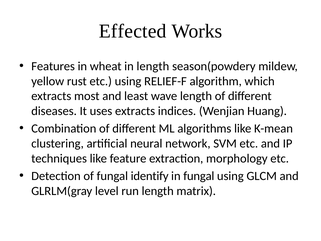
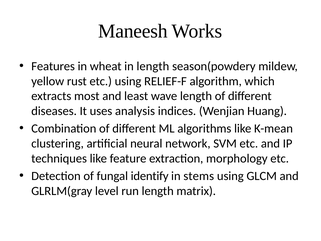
Effected: Effected -> Maneesh (133, 31)
uses extracts: extracts -> analysis (135, 111)
in fungal: fungal -> stems (199, 176)
